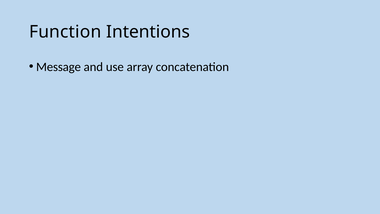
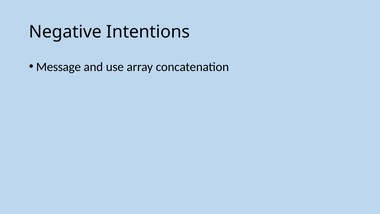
Function: Function -> Negative (65, 32)
